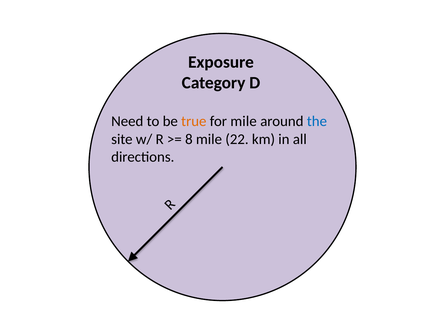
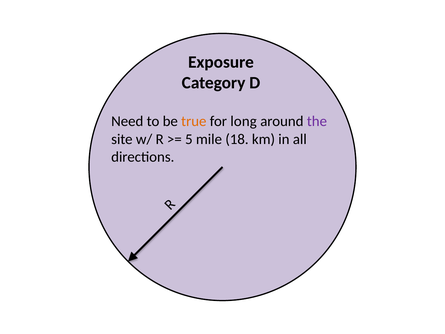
for mile: mile -> long (244, 121)
the colour: blue -> purple (317, 121)
8: 8 -> 5 (189, 139)
22: 22 -> 18 (237, 139)
